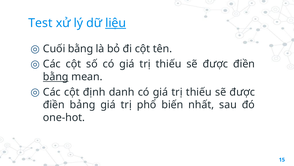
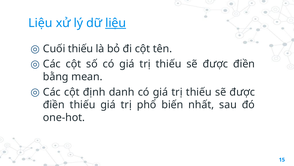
Test: Test -> Liệu (40, 23)
Cuối bằng: bằng -> thiếu (81, 49)
bằng underline: present -> none (56, 77)
điền bảng: bảng -> thiếu (83, 104)
